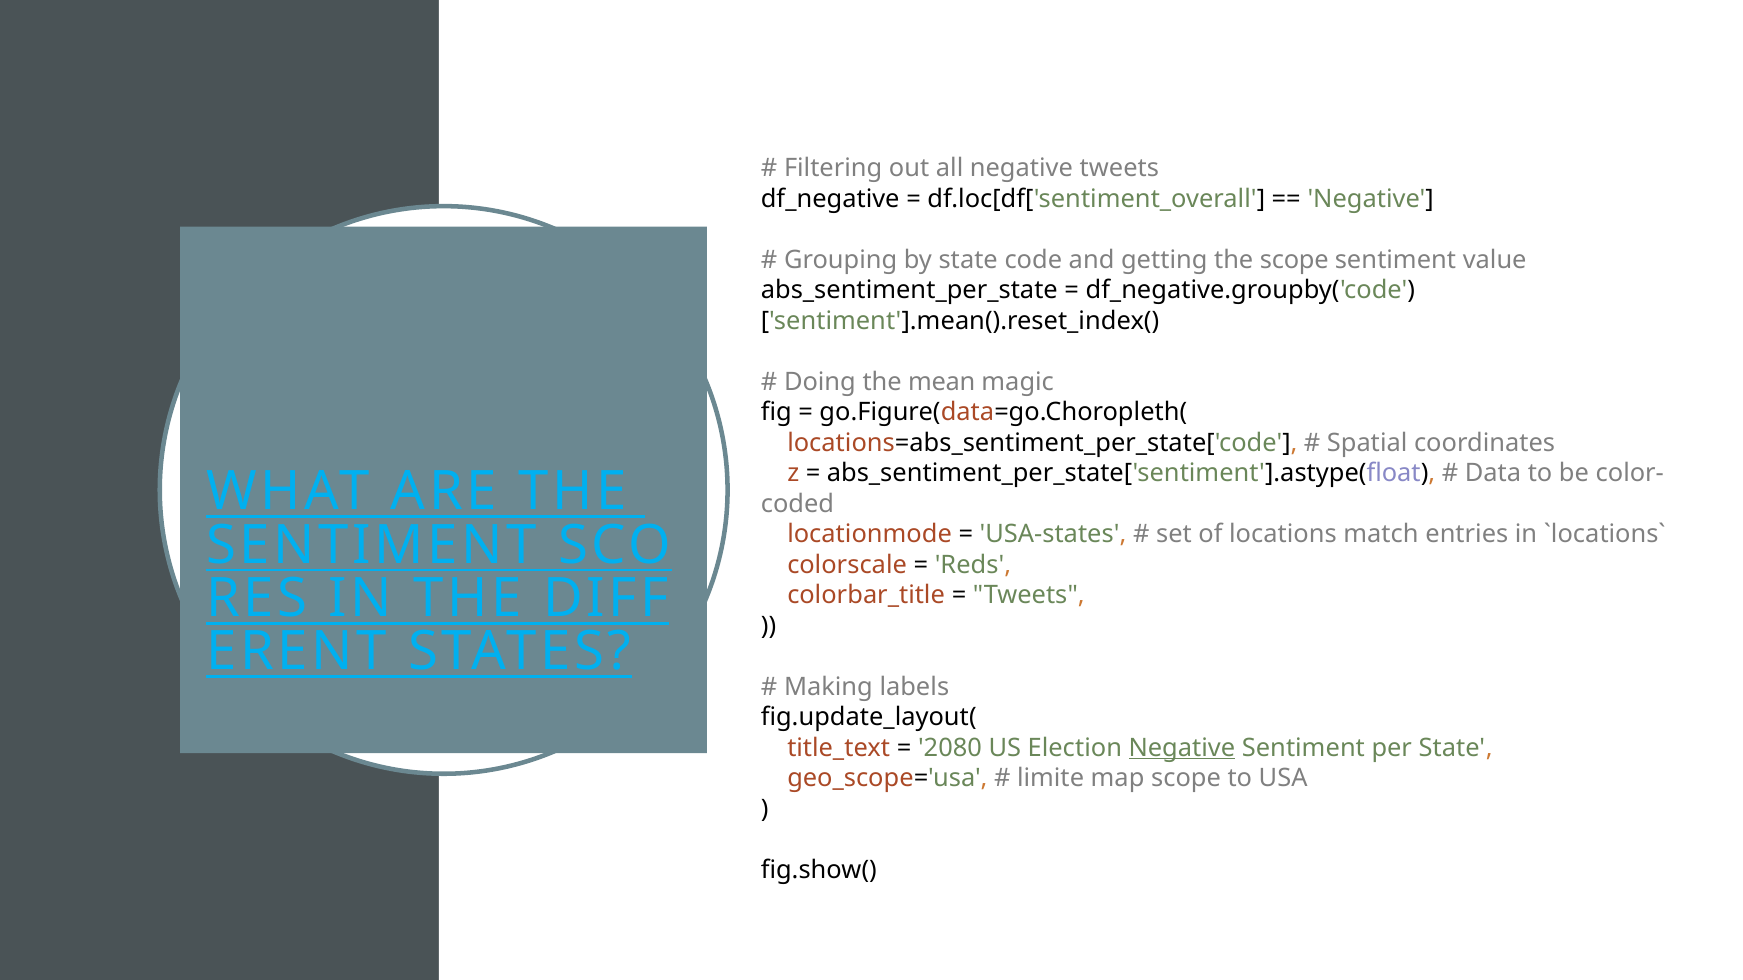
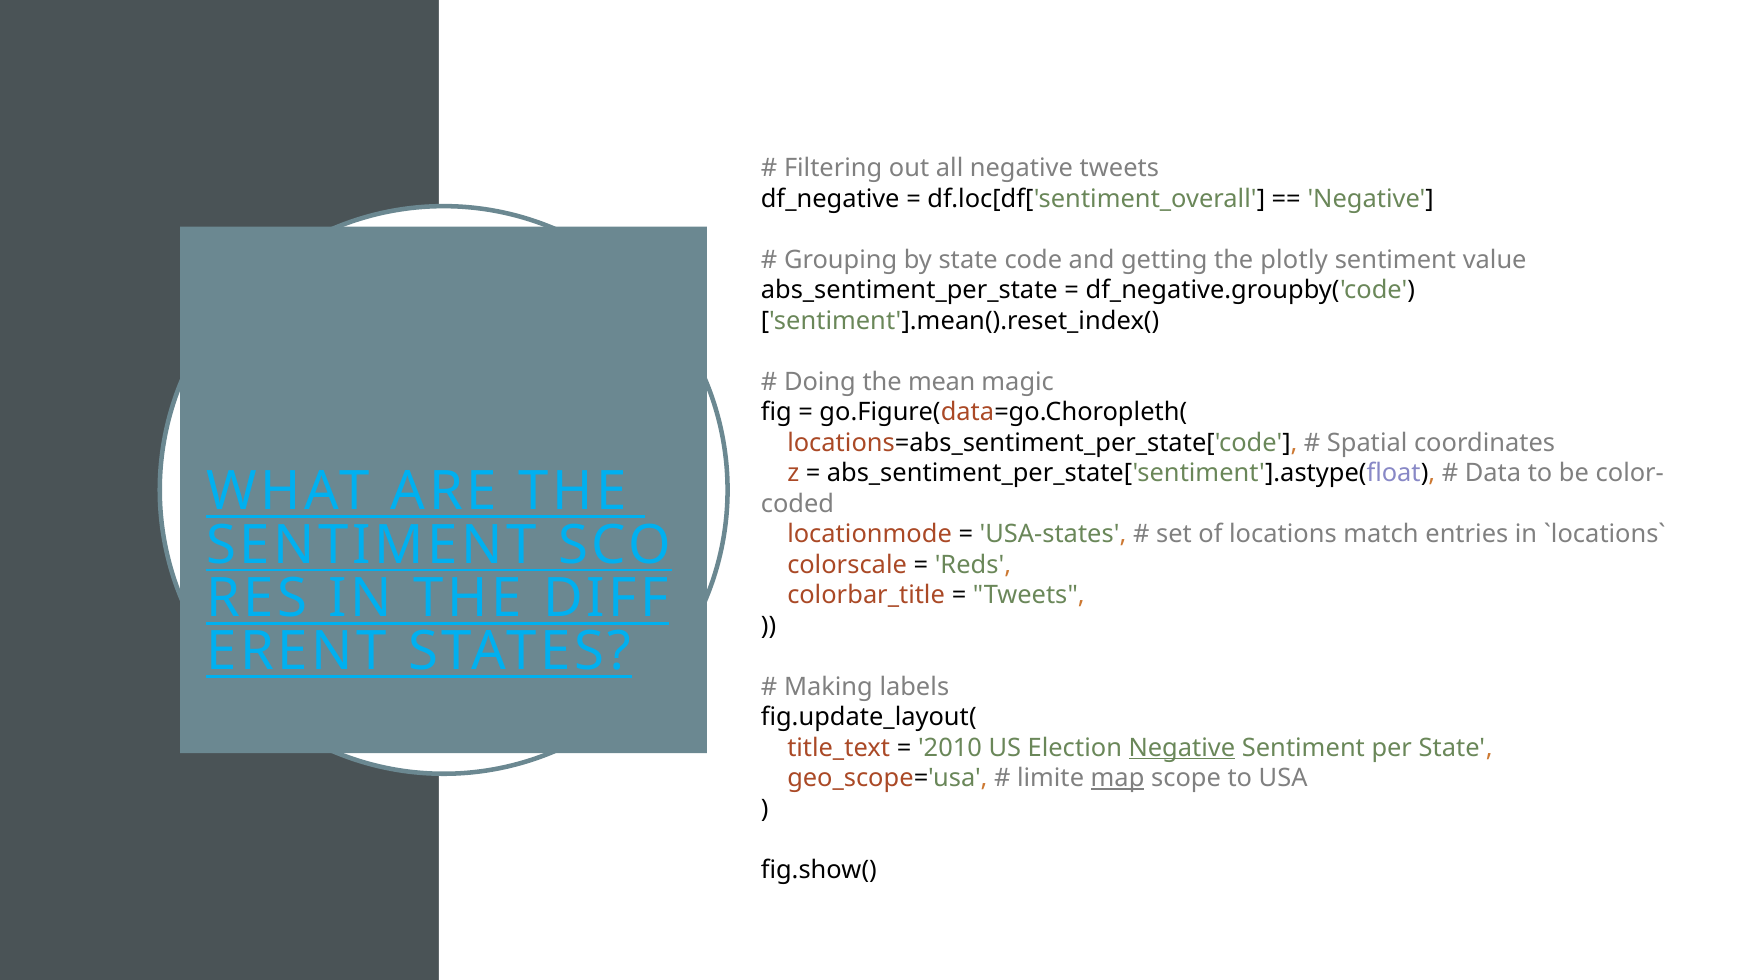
the scope: scope -> plotly (1294, 260)
2080: 2080 -> 2010 (950, 748)
map underline: none -> present (1118, 779)
